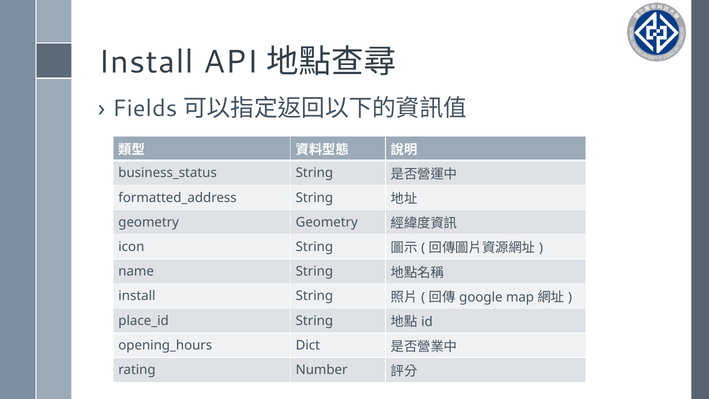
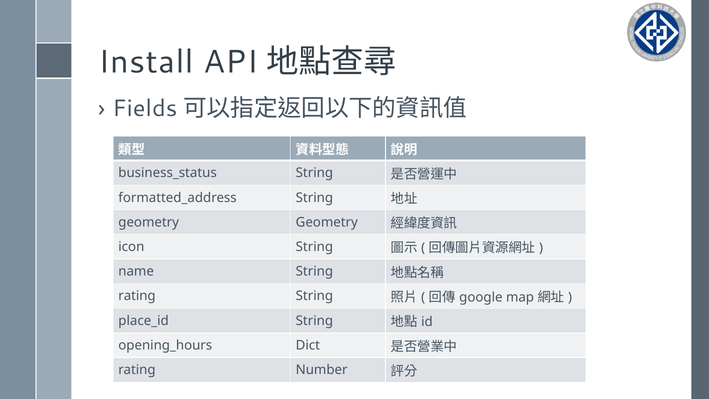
install: install -> rating (137, 296)
